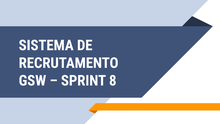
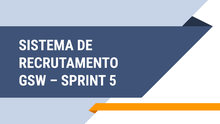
8: 8 -> 5 (113, 80)
